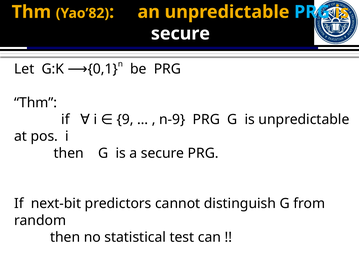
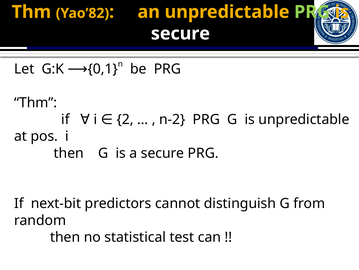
PRG colour: light blue -> light green (312, 12)
9: 9 -> 2 (125, 119)
n-9: n-9 -> n-2 (172, 119)
